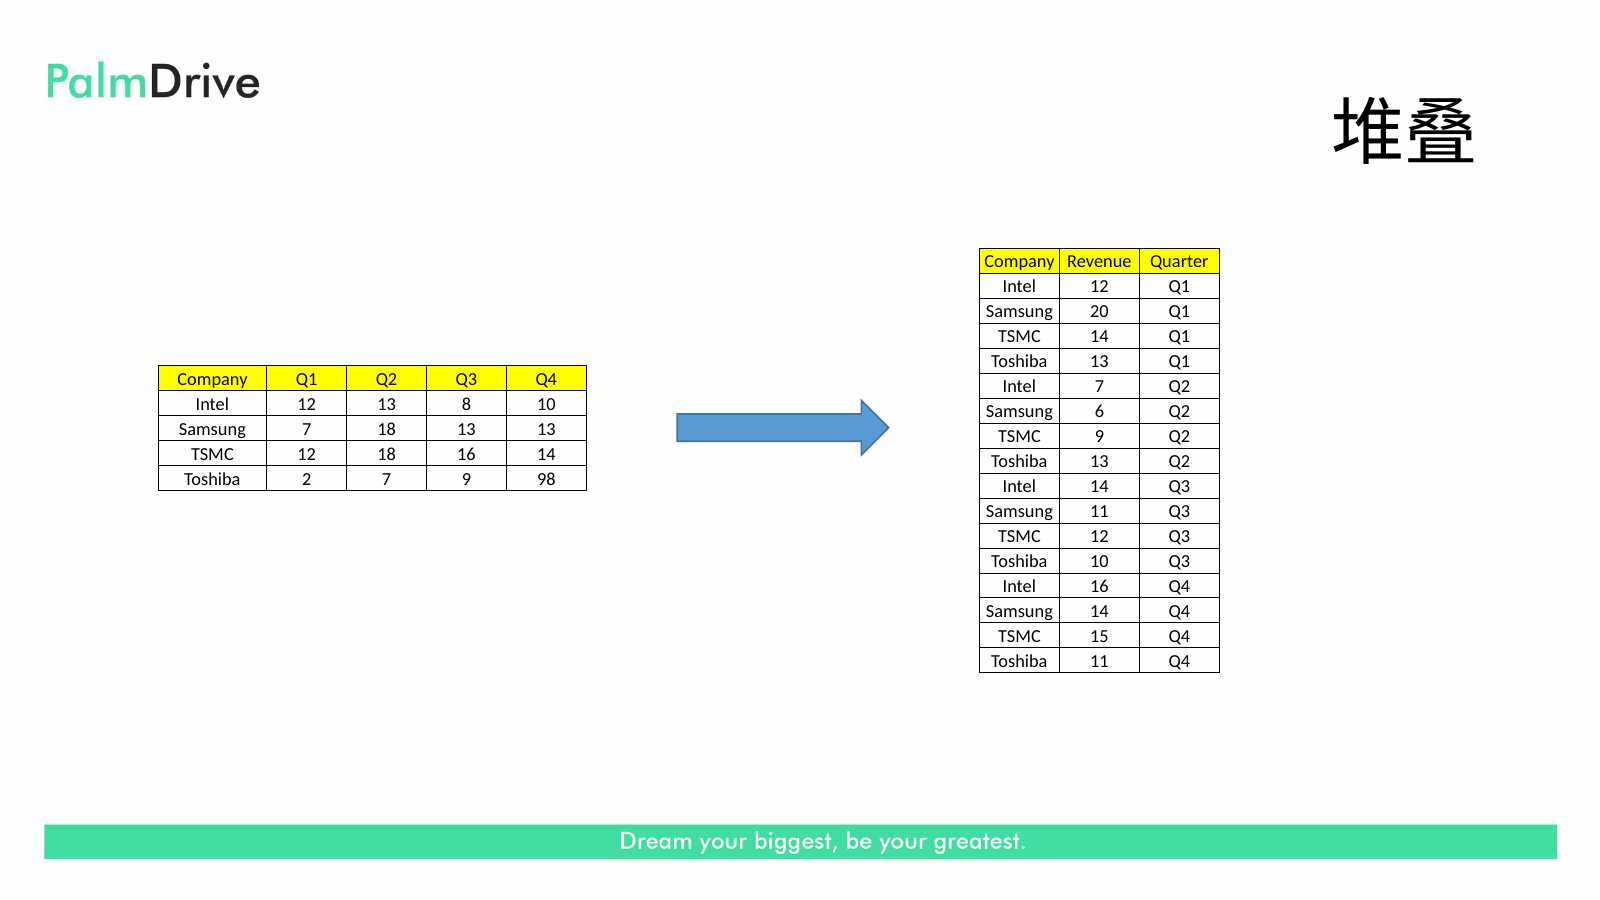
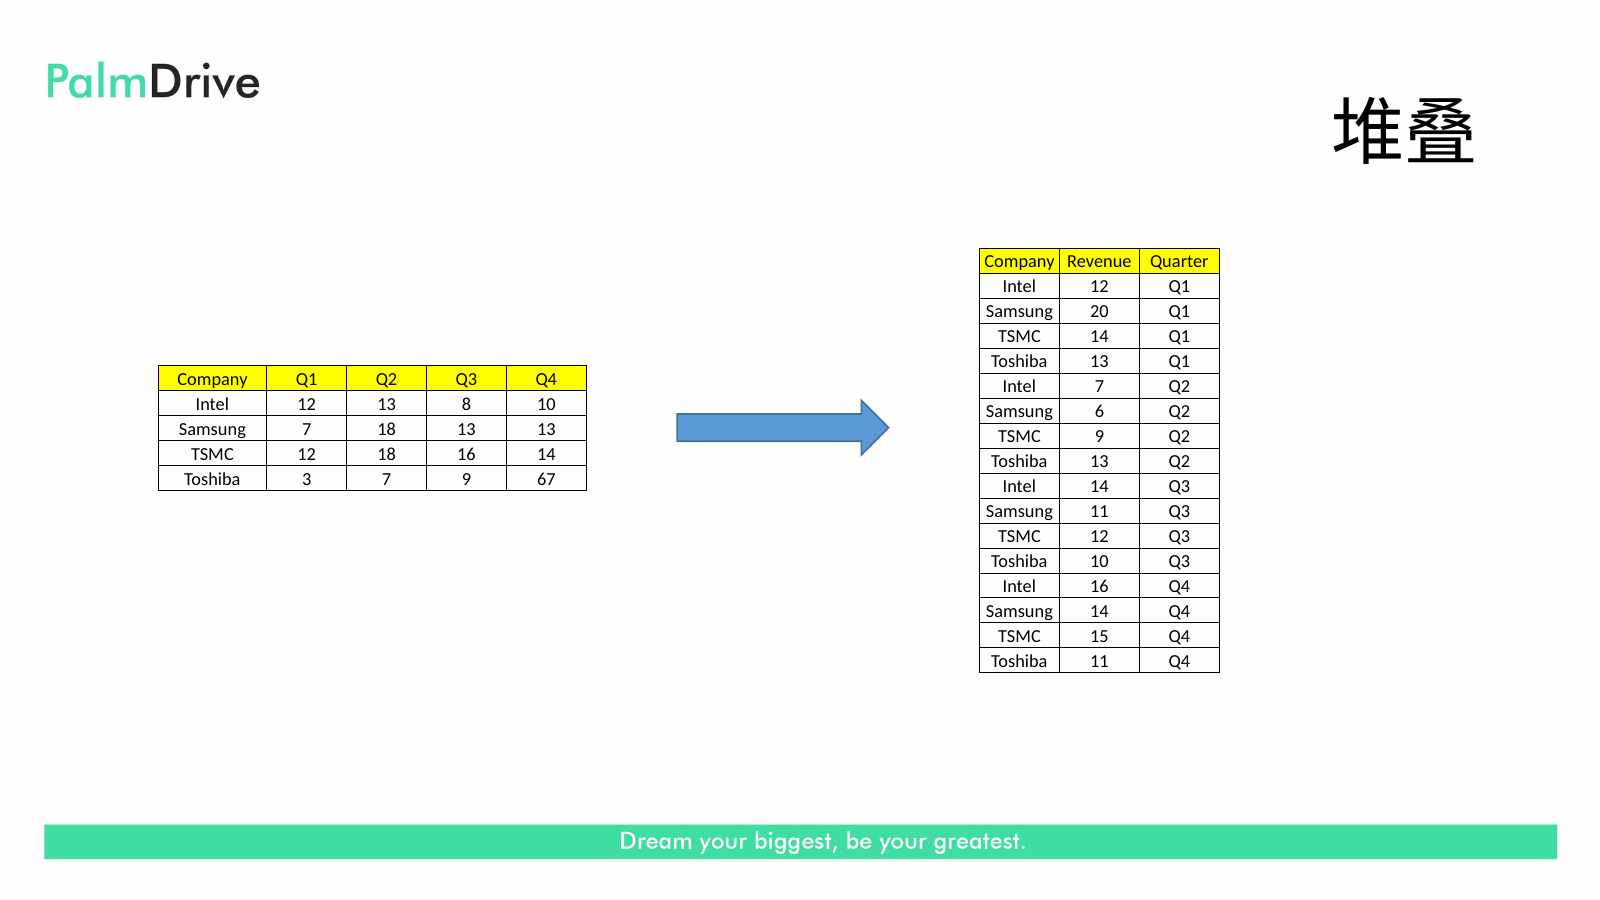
2: 2 -> 3 (307, 479)
98: 98 -> 67 (546, 479)
